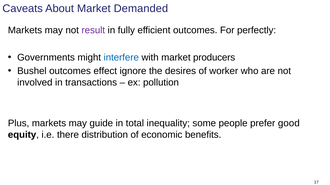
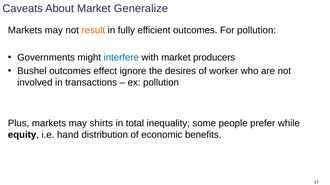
Demanded: Demanded -> Generalize (141, 9)
result colour: purple -> orange (93, 30)
For perfectly: perfectly -> pollution (257, 30)
guide: guide -> shirts (101, 124)
good: good -> while (289, 124)
there: there -> hand (68, 135)
